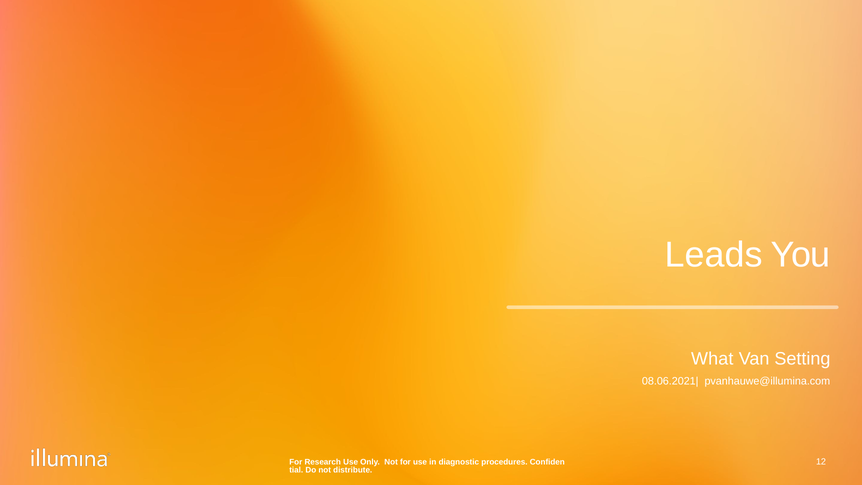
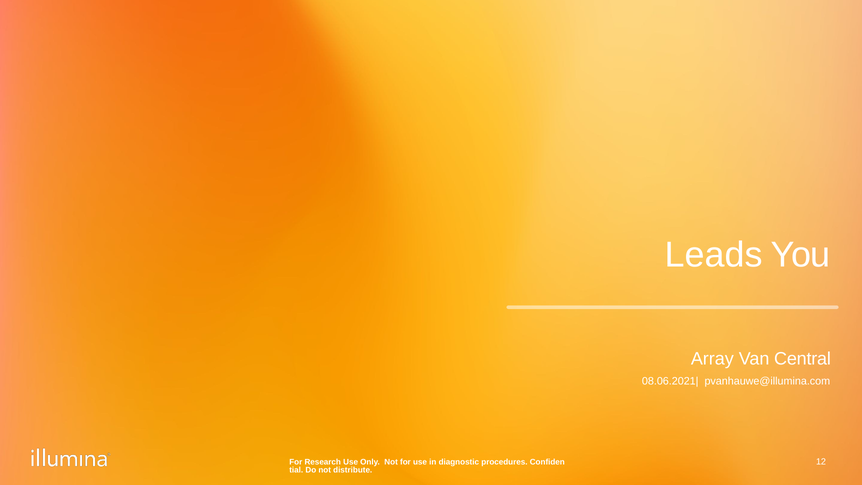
What: What -> Array (712, 359)
Setting: Setting -> Central (803, 359)
